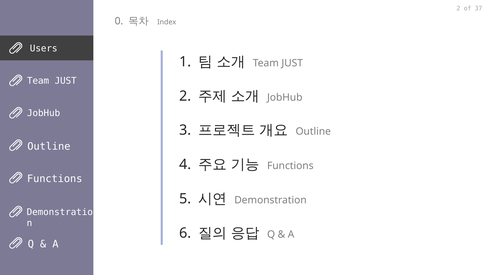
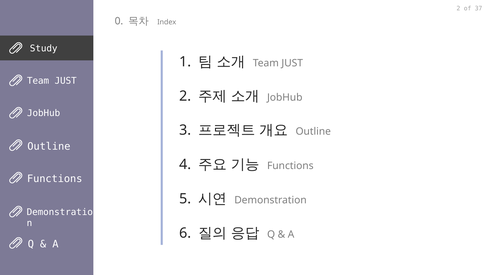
Users: Users -> Study (44, 49)
